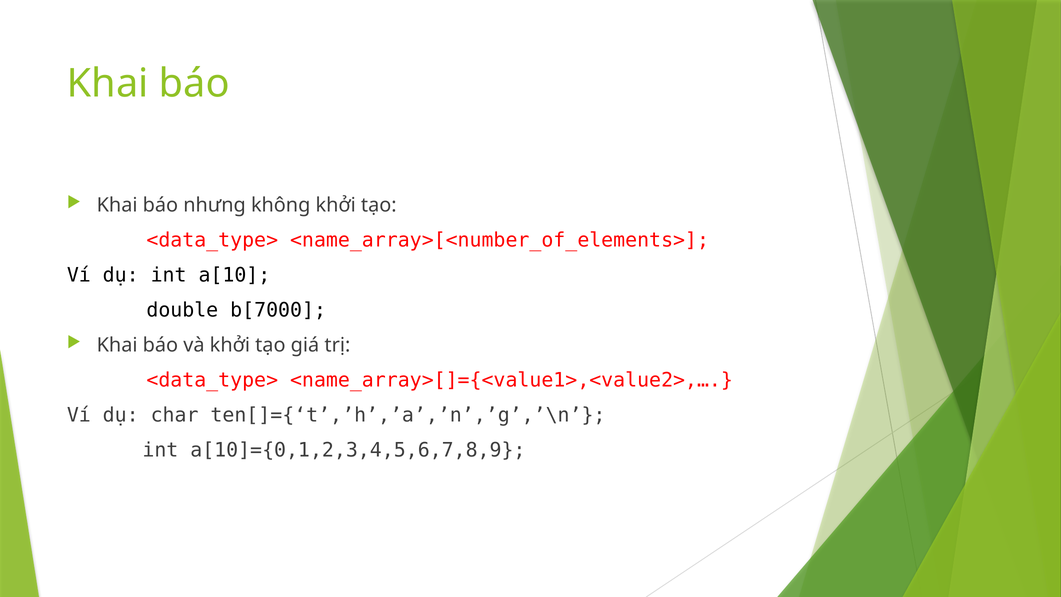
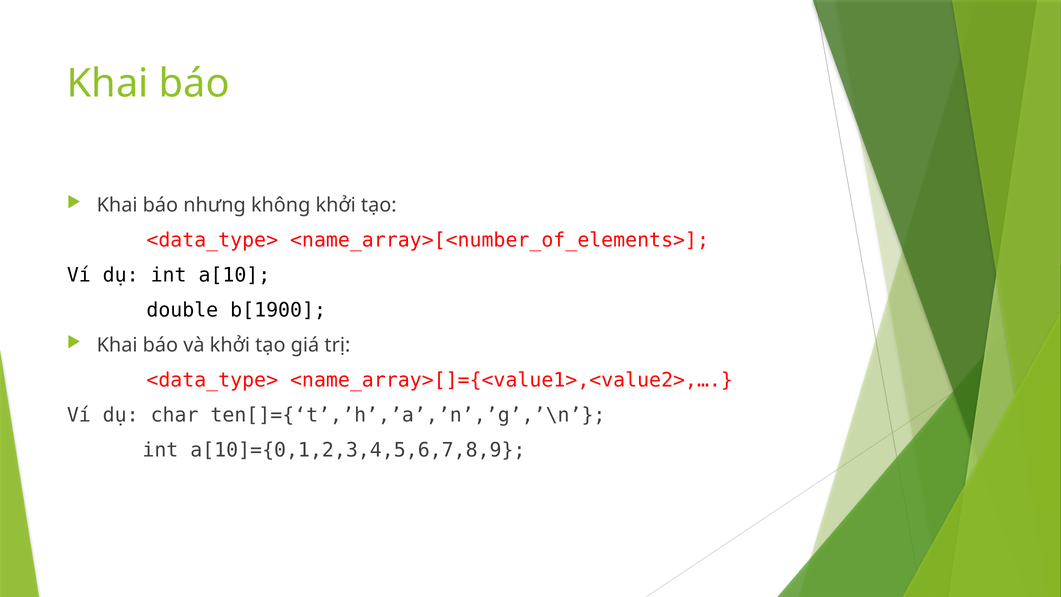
b[7000: b[7000 -> b[1900 (278, 310)
